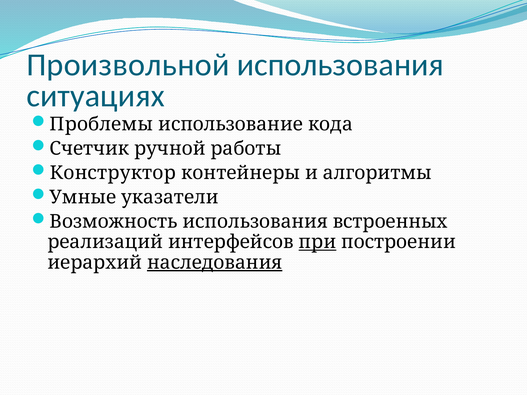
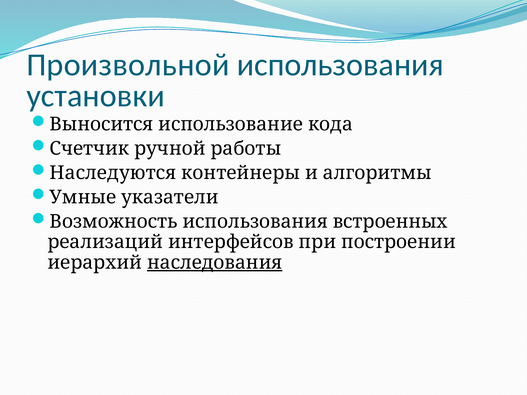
ситуациях: ситуациях -> установки (96, 96)
Проблемы: Проблемы -> Выносится (101, 124)
Конструктор: Конструктор -> Наследуются (113, 173)
при underline: present -> none (317, 242)
